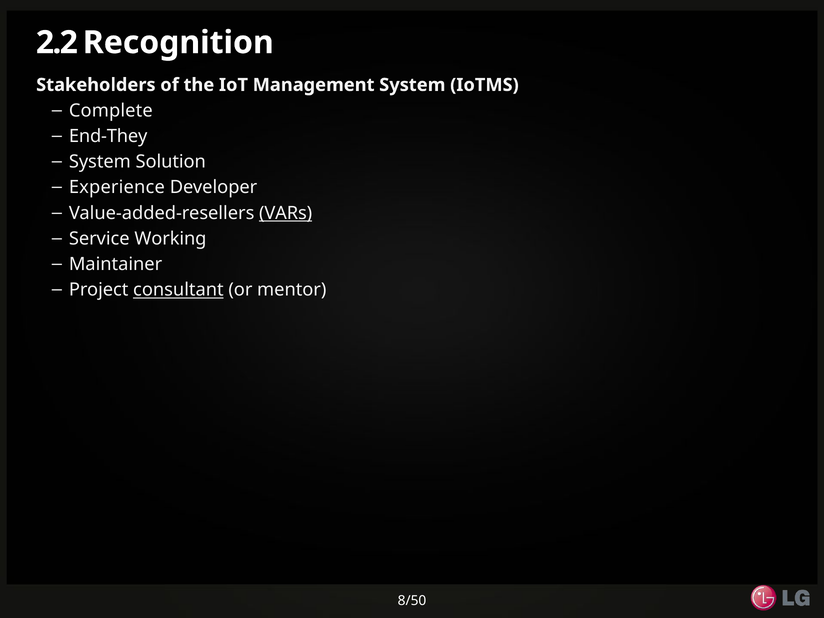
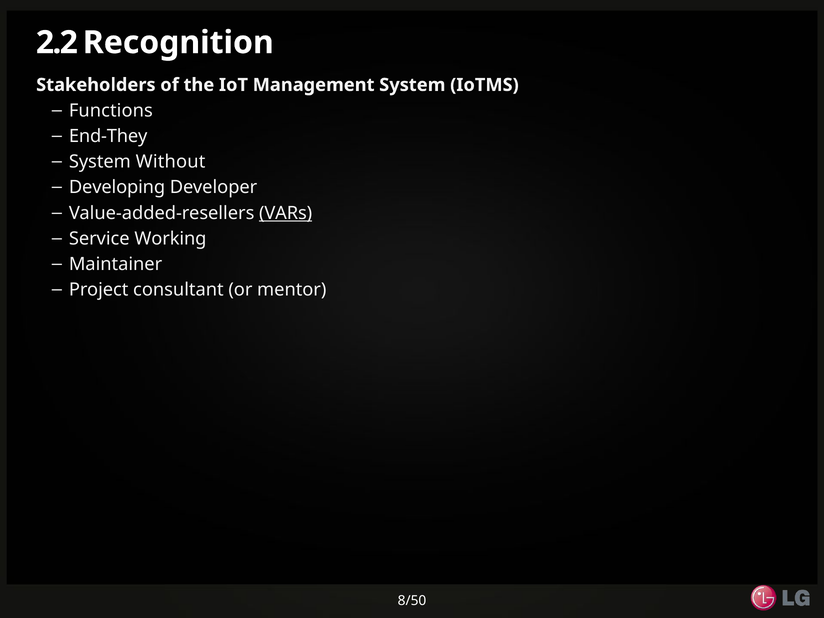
Complete: Complete -> Functions (111, 111)
Solution: Solution -> Without (171, 162)
Experience: Experience -> Developing (117, 187)
consultant underline: present -> none (178, 290)
